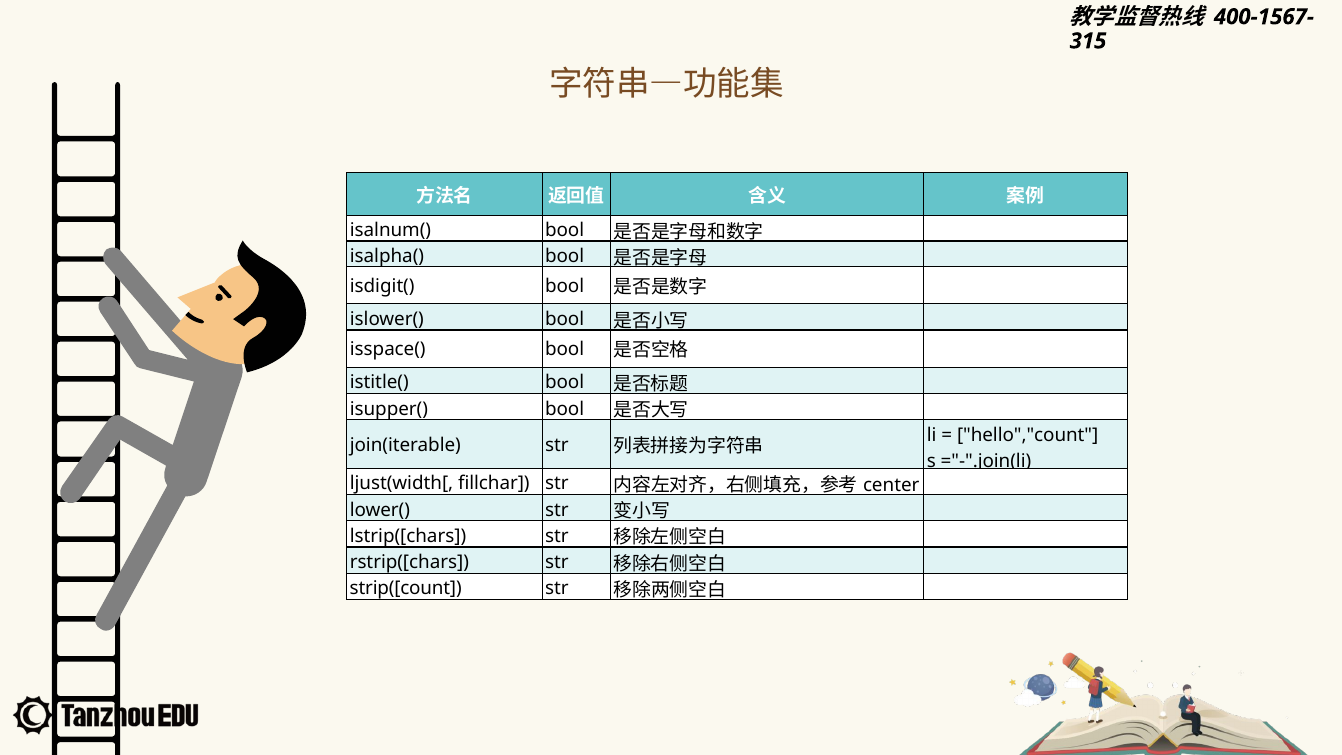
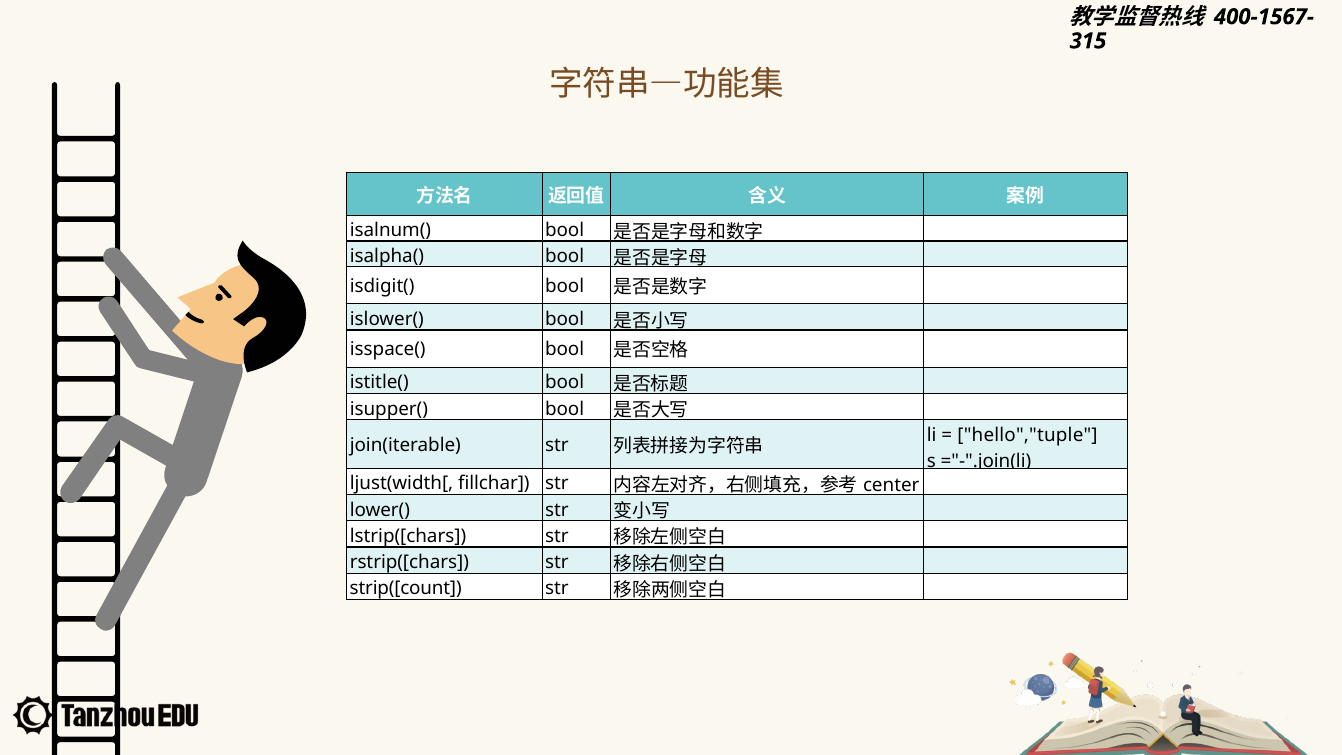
hello","count: hello","count -> hello","tuple (1028, 435)
